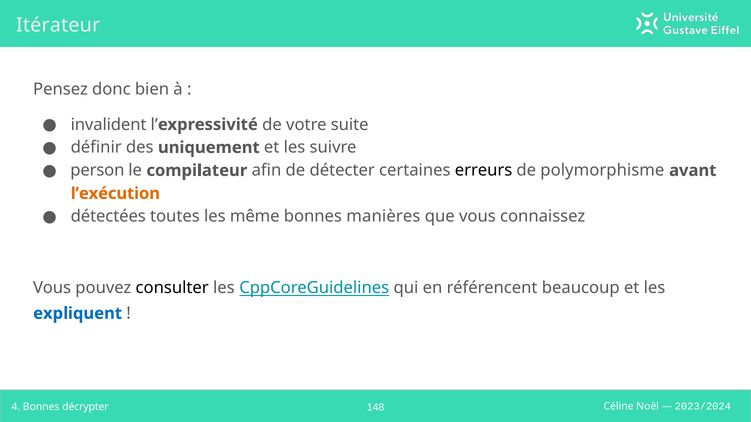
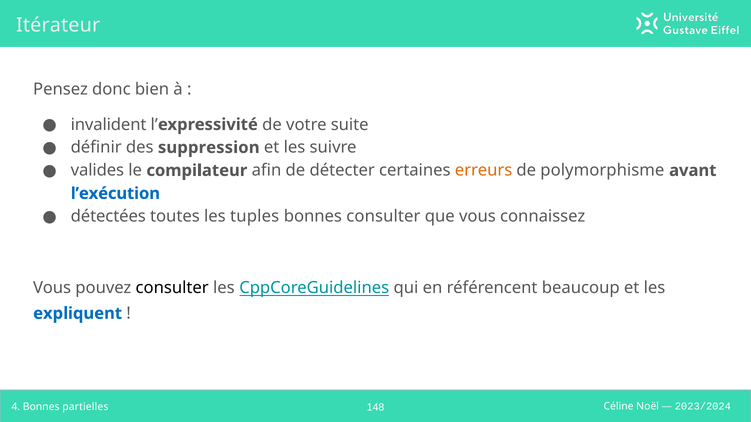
uniquement: uniquement -> suppression (209, 148)
person: person -> valides (97, 171)
erreurs colour: black -> orange (484, 171)
l’exécution colour: orange -> blue (115, 194)
même: même -> tuples (255, 217)
bonnes manières: manières -> consulter (383, 217)
décrypter: décrypter -> partielles (85, 407)
